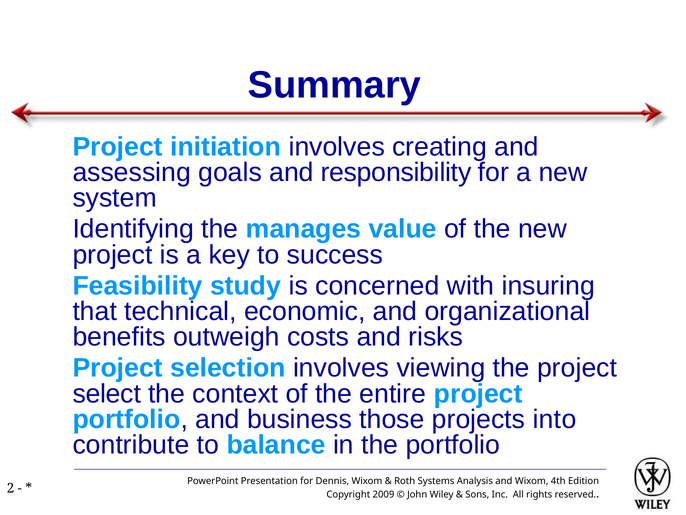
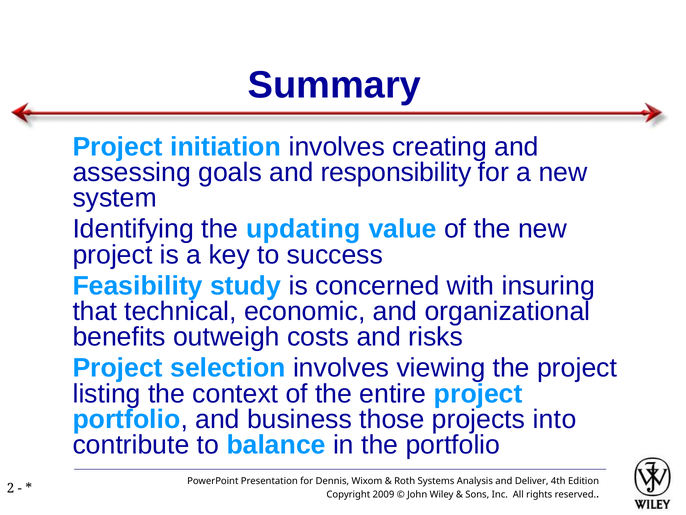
manages: manages -> updating (303, 229)
select: select -> listing (107, 393)
and Wixom: Wixom -> Deliver (532, 481)
